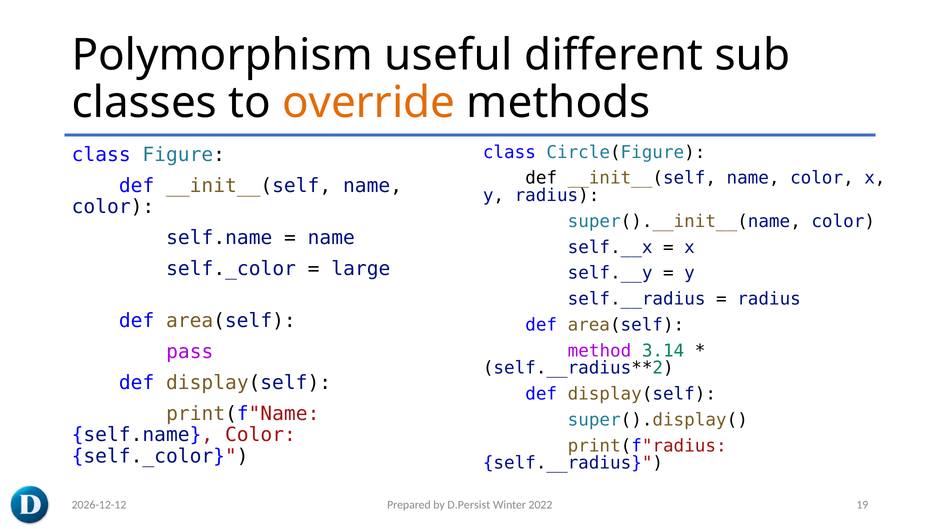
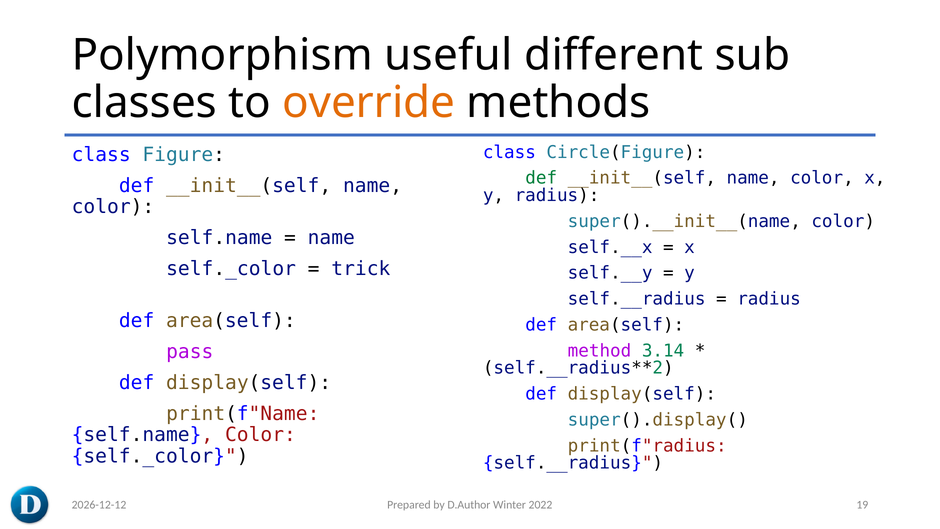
def colour: black -> green (541, 178)
large: large -> trick (361, 269)
D.Persist: D.Persist -> D.Author (469, 505)
